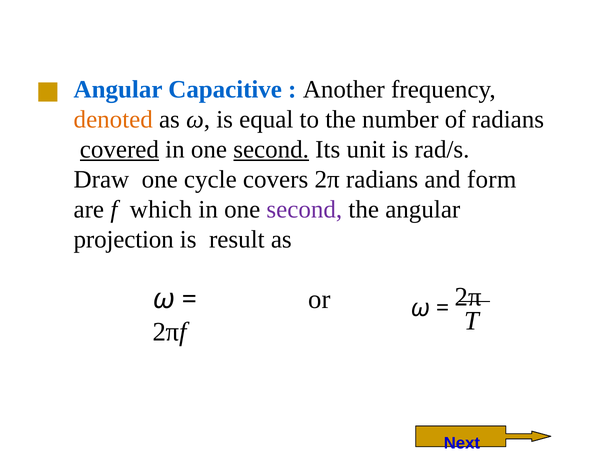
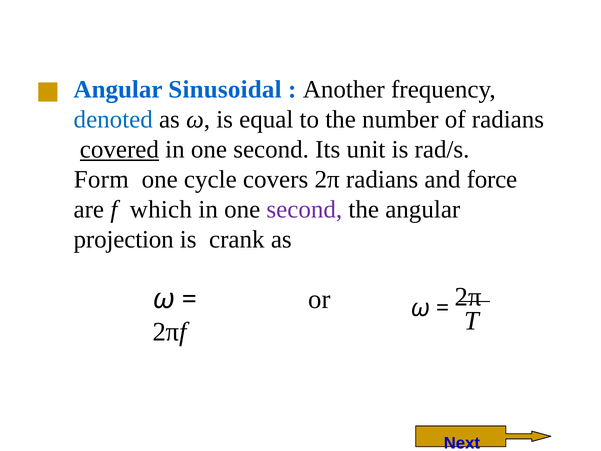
Capacitive: Capacitive -> Sinusoidal (225, 89)
denoted colour: orange -> blue (113, 119)
second underline: present -> none (271, 149)
Draw: Draw -> Form (101, 179)
form: form -> force (492, 179)
result: result -> crank (237, 240)
